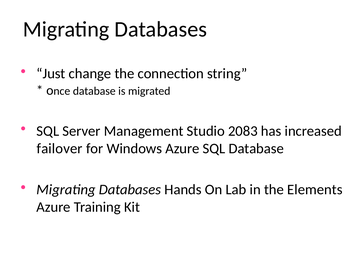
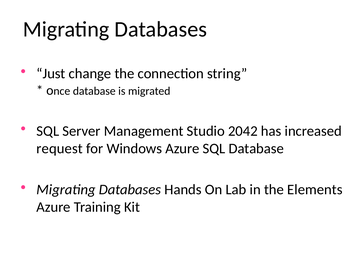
2083: 2083 -> 2042 (243, 131)
failover: failover -> request (60, 149)
